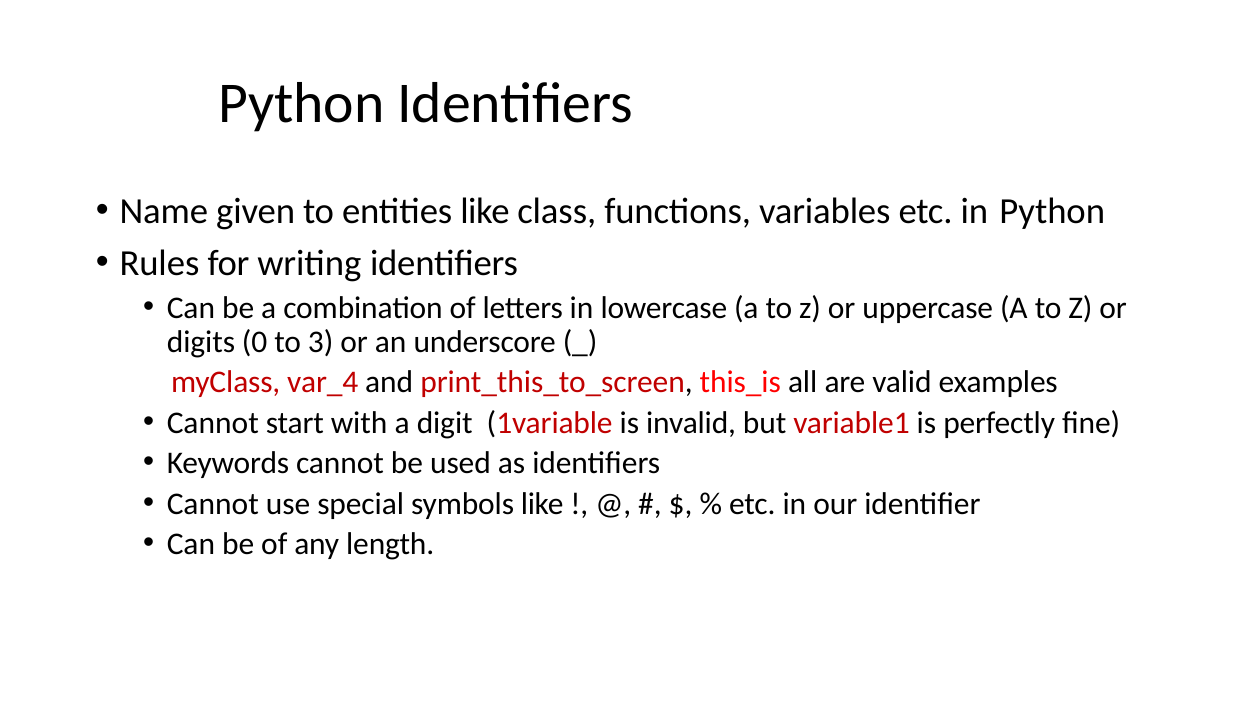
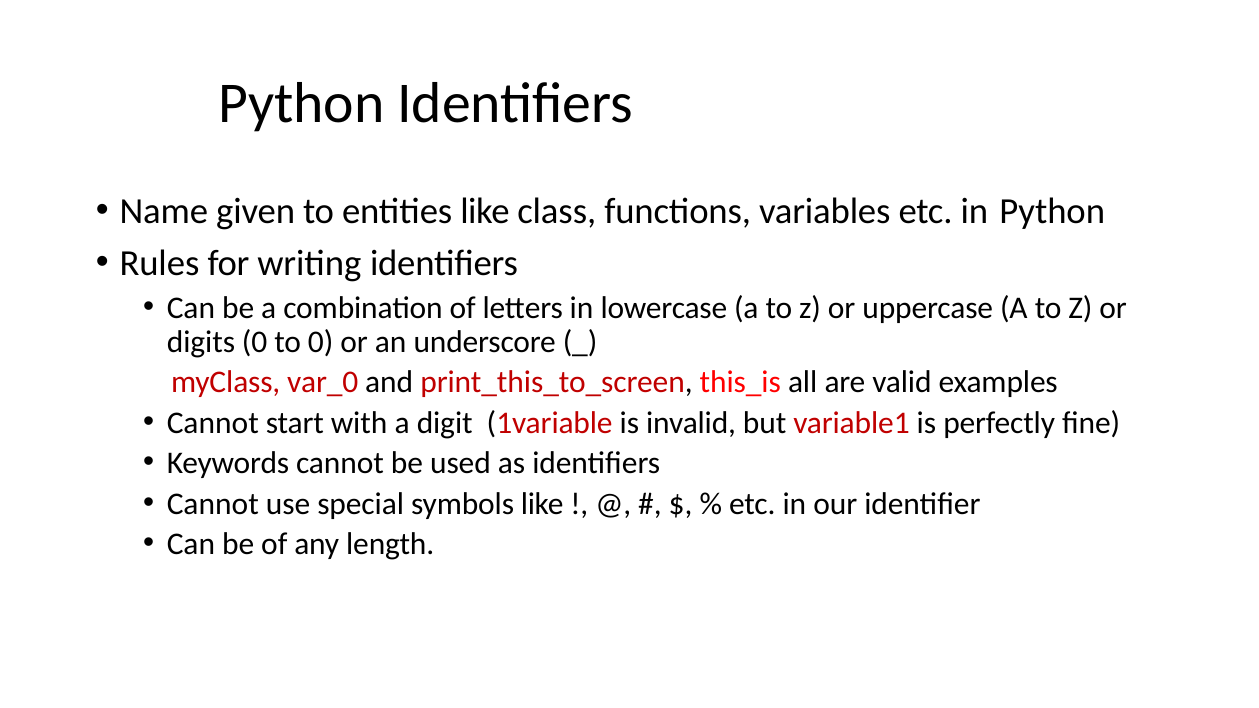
to 3: 3 -> 0 (321, 342)
var_4: var_4 -> var_0 (323, 382)
